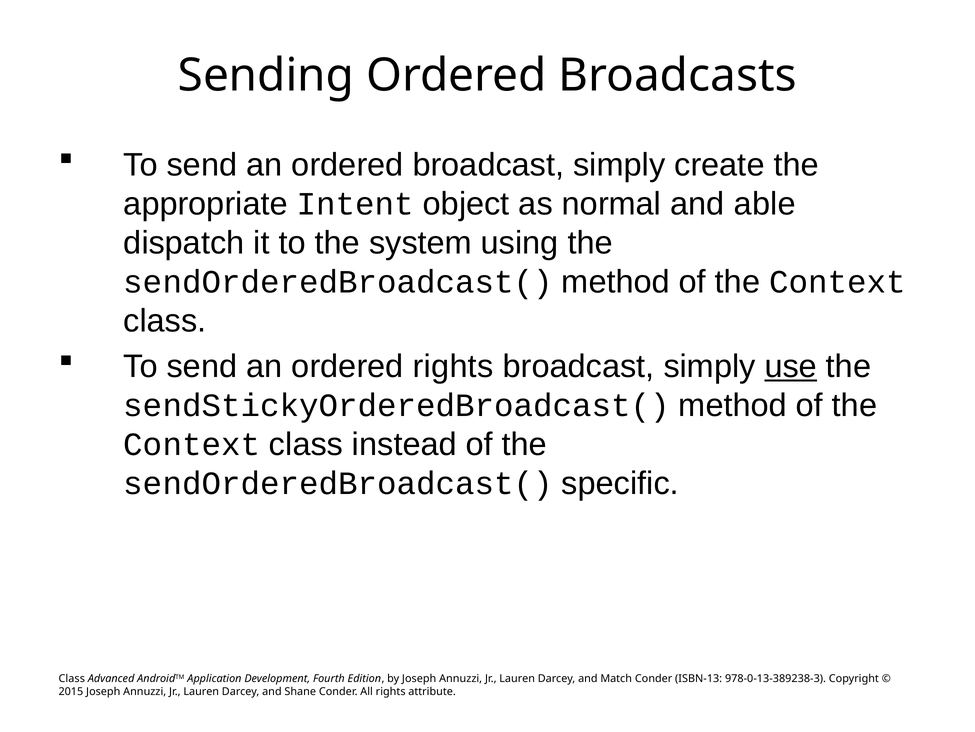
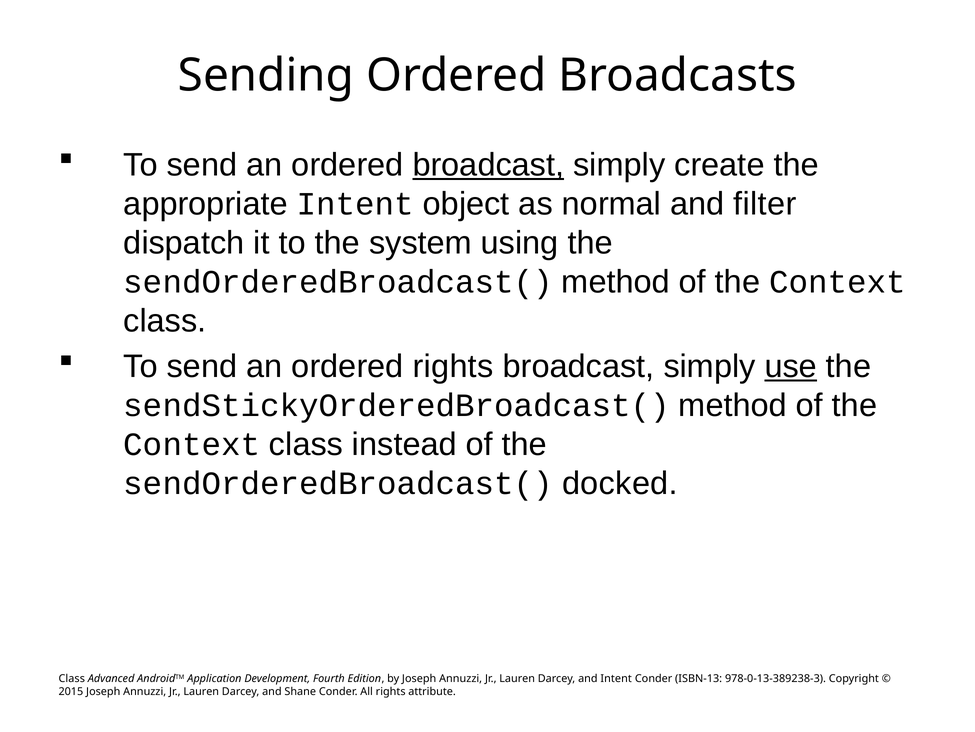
broadcast underline: none -> present (488, 165)
able: able -> filter (765, 204)
specific: specific -> docked (620, 483)
and Match: Match -> Intent (616, 678)
